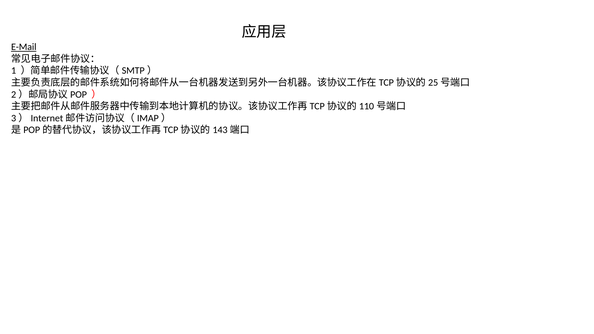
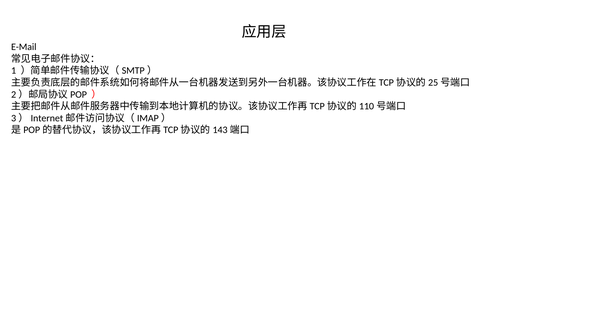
E-Mail underline: present -> none (24, 47)
